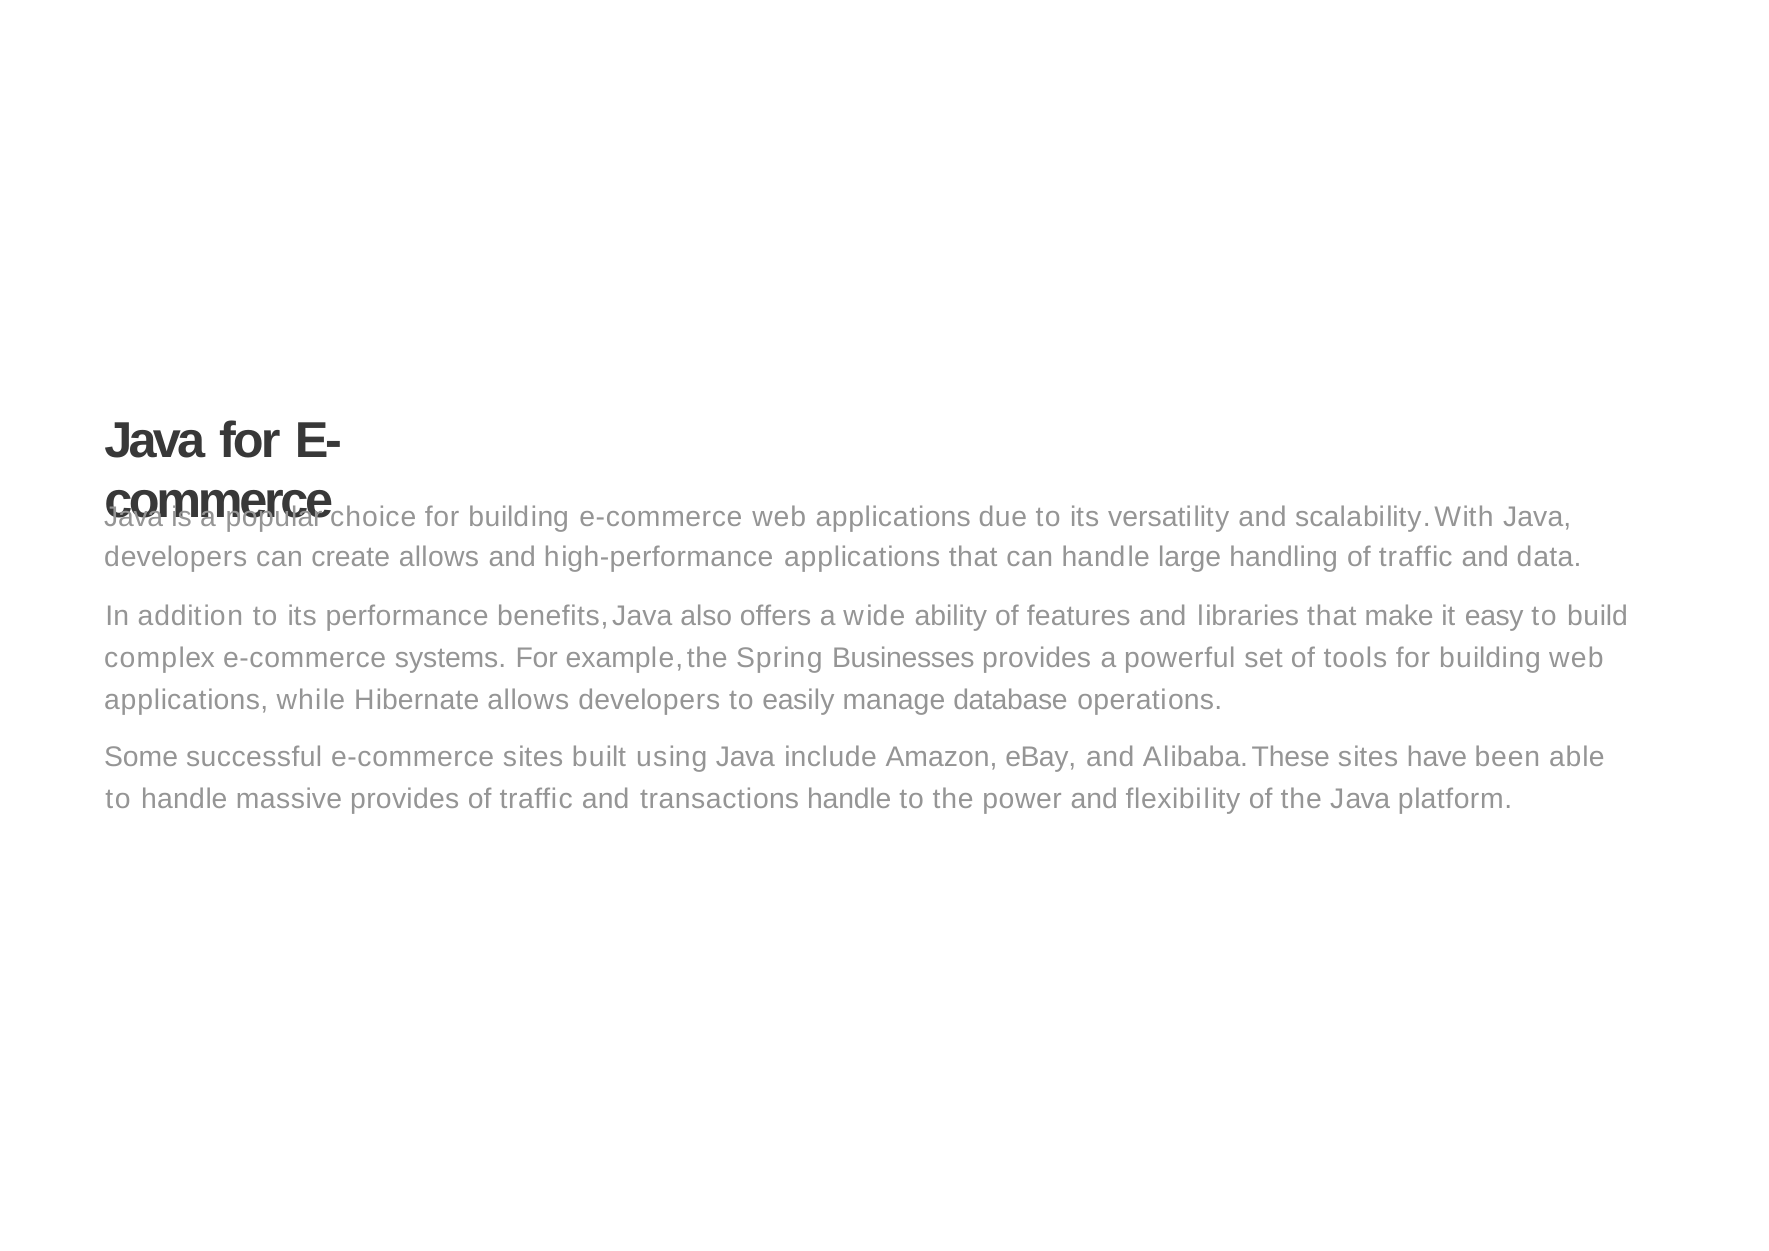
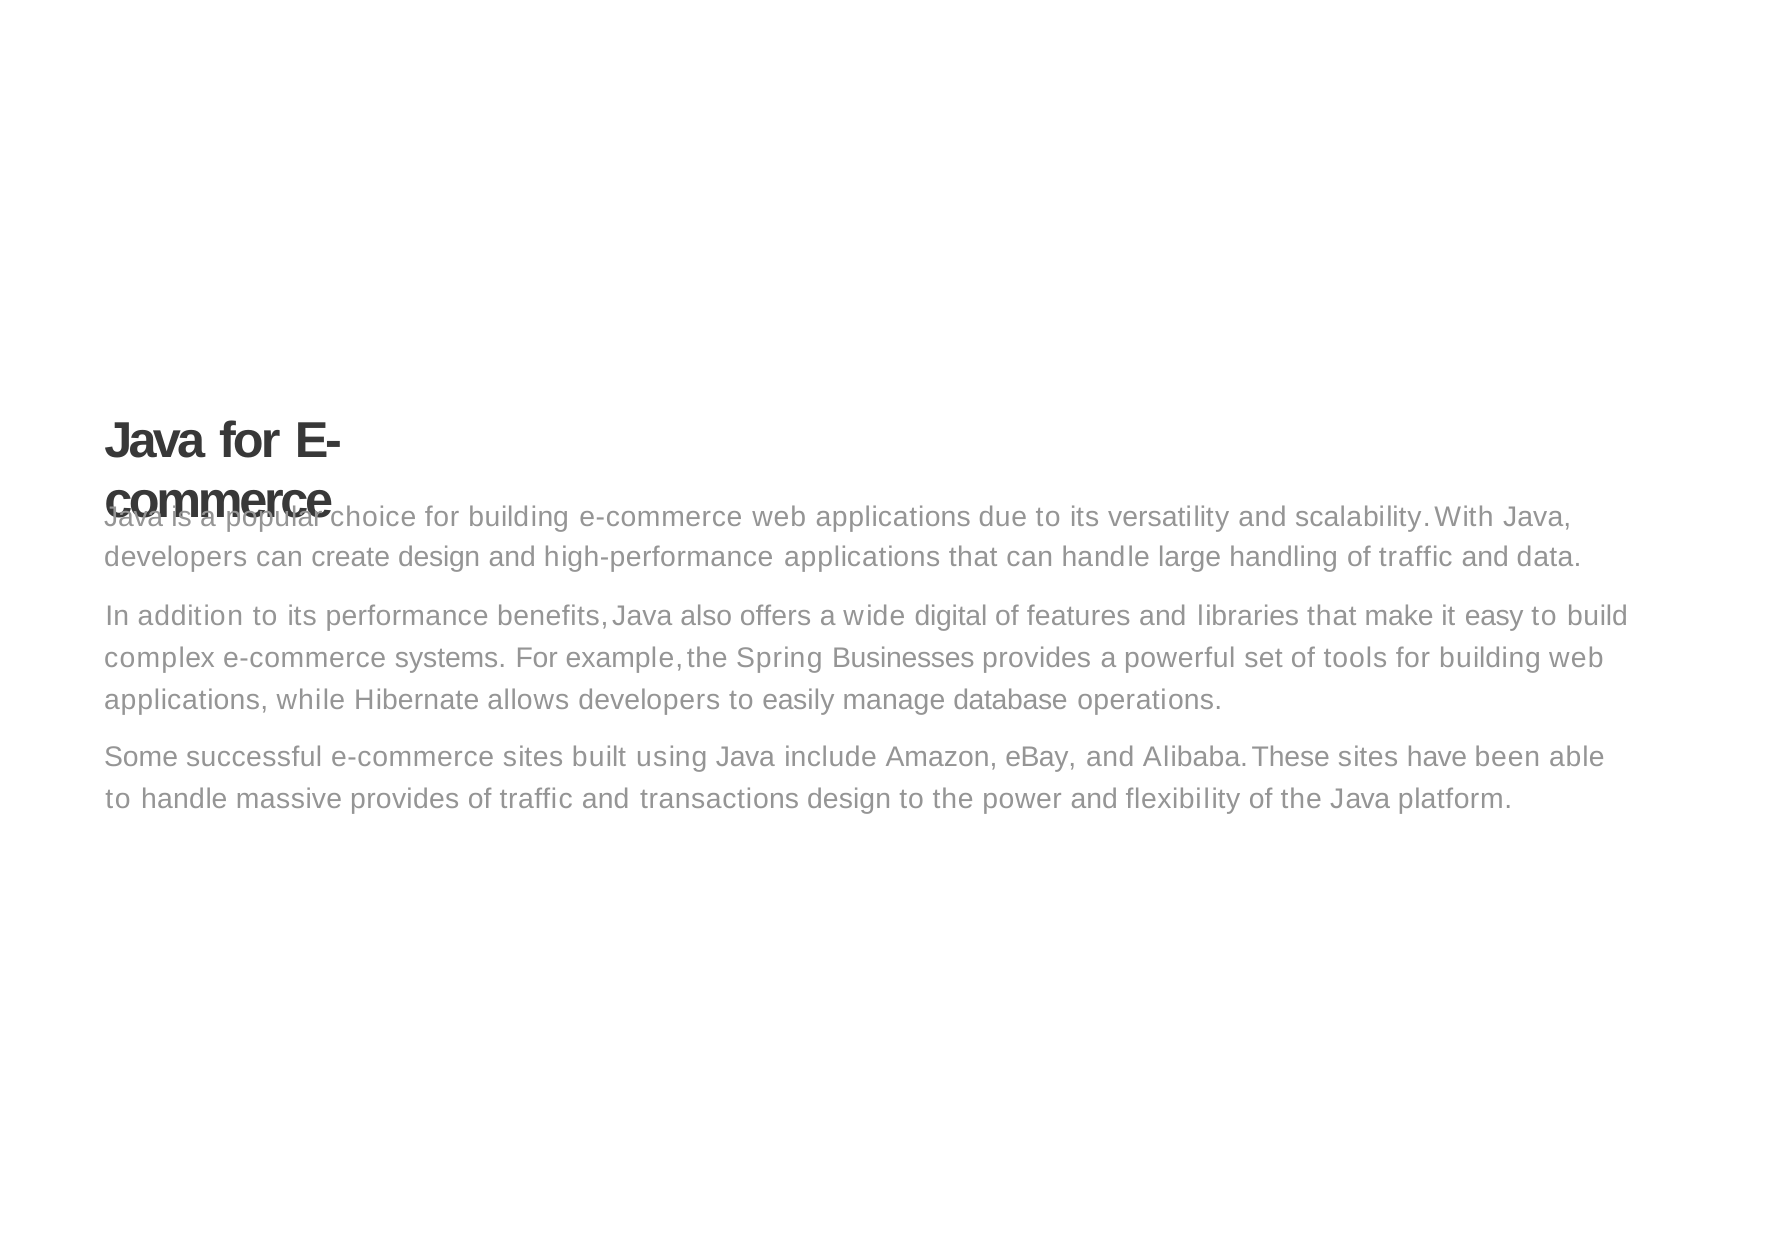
create allows: allows -> design (439, 557)
ability: ability -> digital (951, 616)
transactions handle: handle -> design (849, 799)
